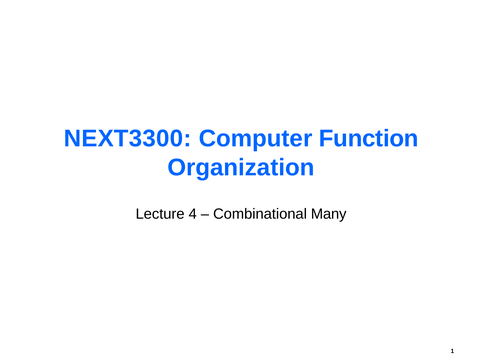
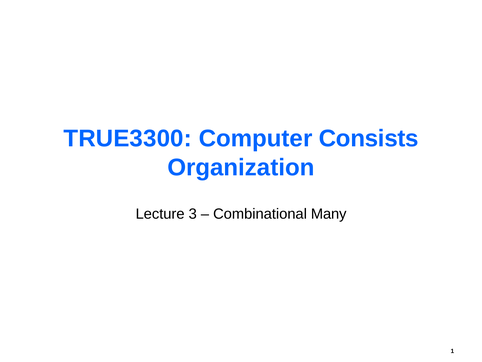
NEXT3300: NEXT3300 -> TRUE3300 (128, 138)
Function: Function -> Consists (369, 138)
4: 4 -> 3 (193, 214)
